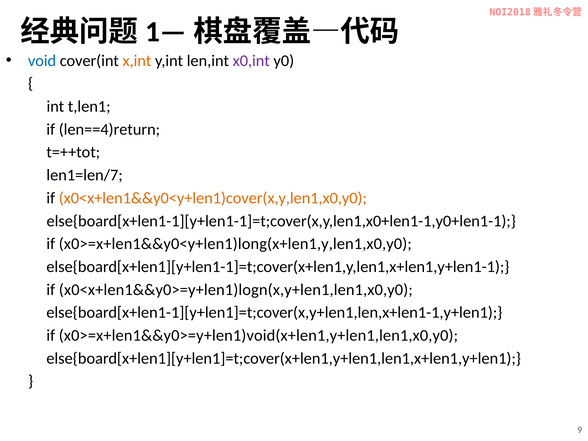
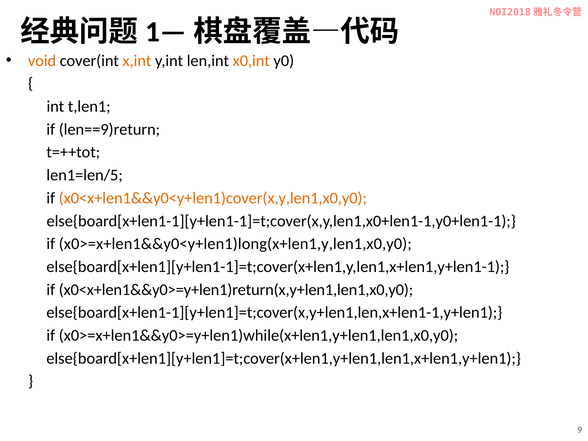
void colour: blue -> orange (42, 61)
x0,int colour: purple -> orange (251, 61)
len==4)return: len==4)return -> len==9)return (109, 129)
len1=len/7: len1=len/7 -> len1=len/5 (85, 175)
x0<x+len1&&y0>=y+len1)logn(x,y+len1,len1,x0,y0: x0<x+len1&&y0>=y+len1)logn(x,y+len1,len1,x0,y0 -> x0<x+len1&&y0>=y+len1)return(x,y+len1,len1,x0,y0 (236, 290)
x0>=x+len1&&y0>=y+len1)void(x+len1,y+len1,len1,x0,y0: x0>=x+len1&&y0>=y+len1)void(x+len1,y+len1,len1,x0,y0 -> x0>=x+len1&&y0>=y+len1)while(x+len1,y+len1,len1,x0,y0 (258, 335)
